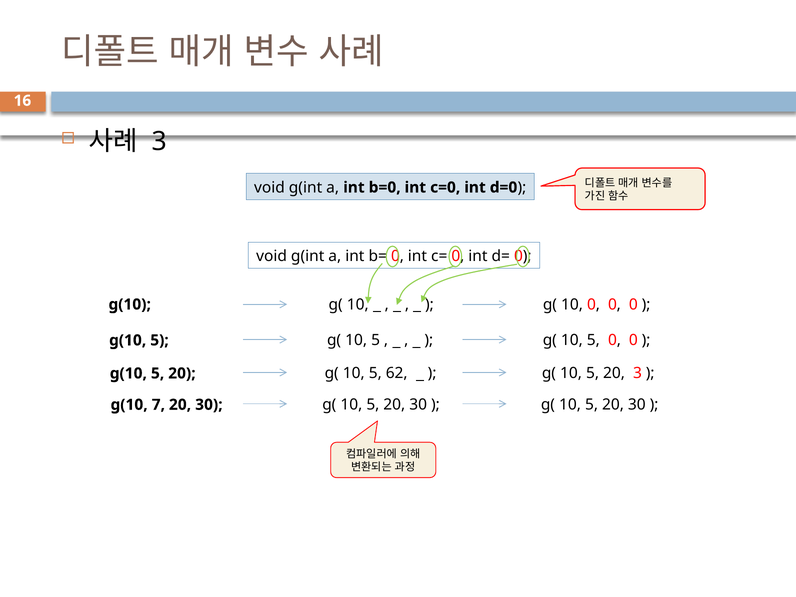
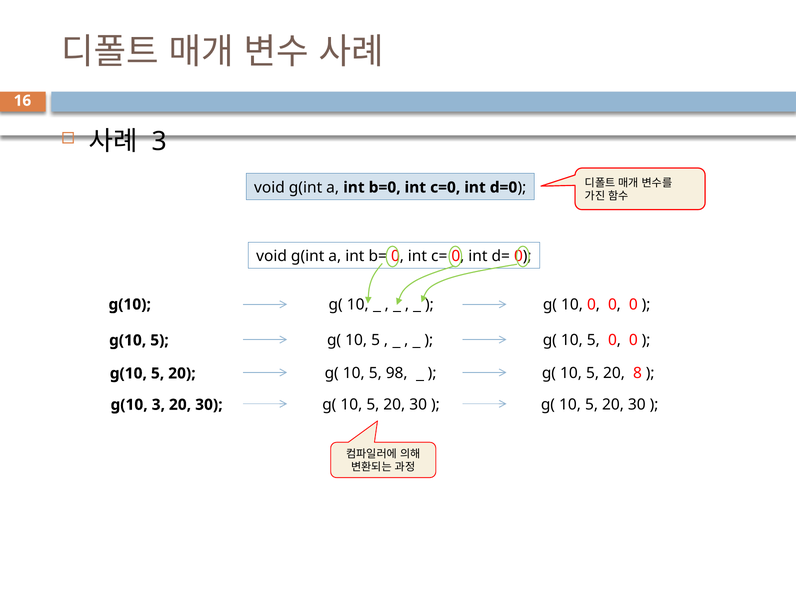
62: 62 -> 98 (397, 373)
20 3: 3 -> 8 (637, 373)
g(10 7: 7 -> 3 (158, 405)
